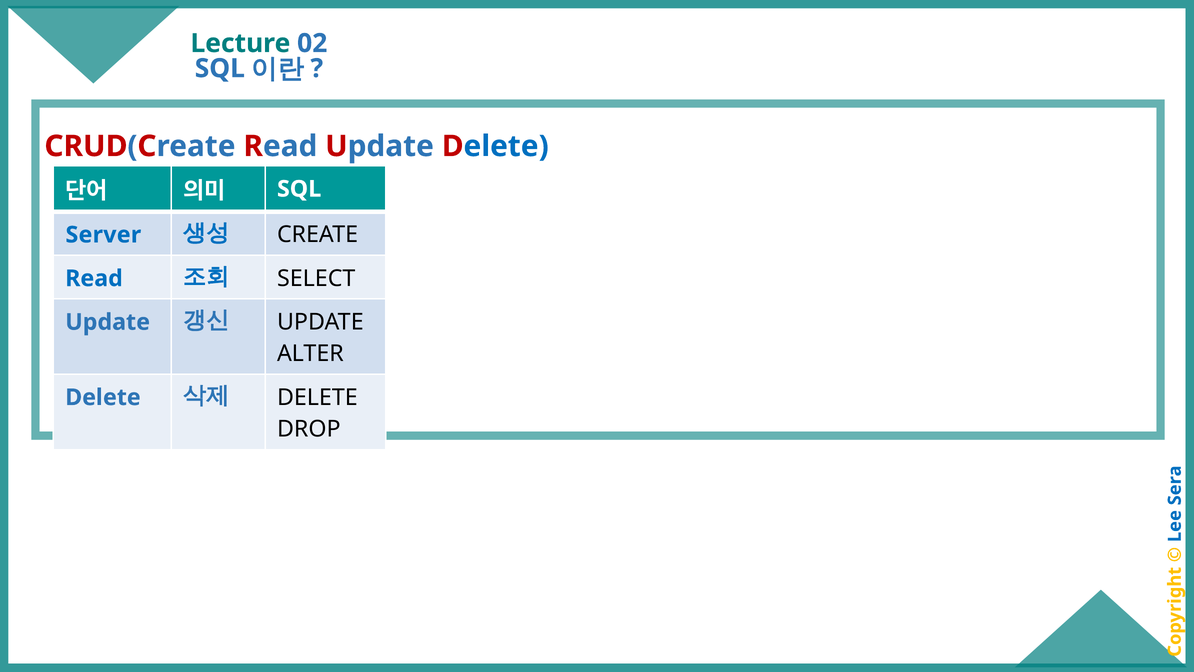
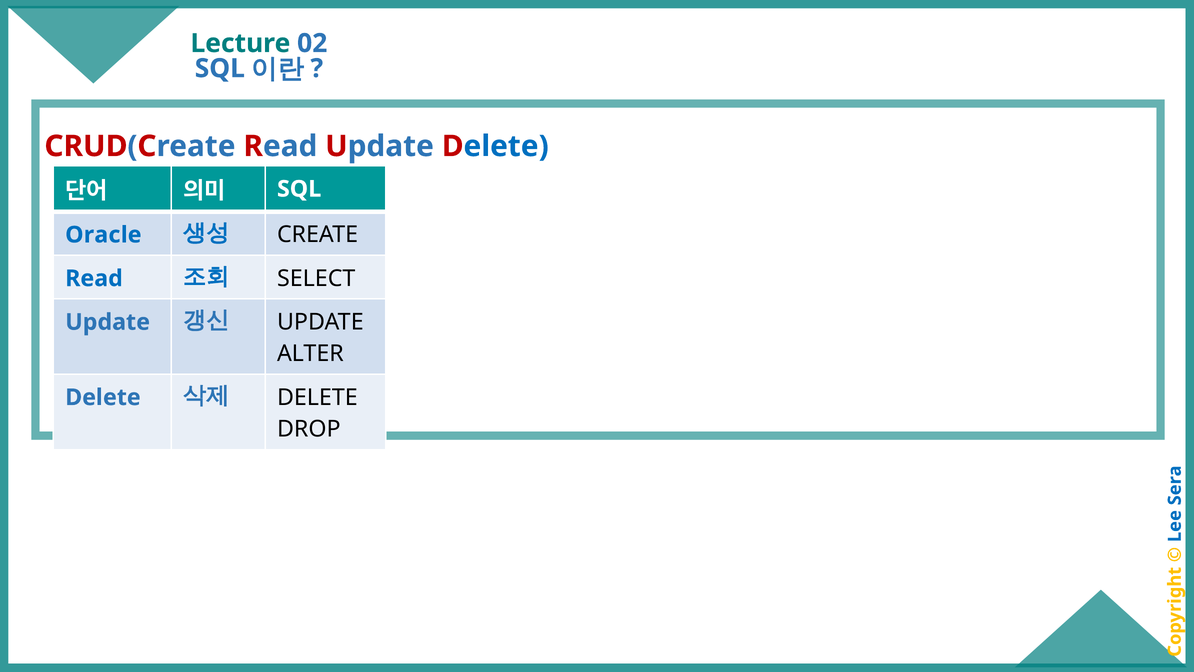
Server: Server -> Oracle (103, 235)
